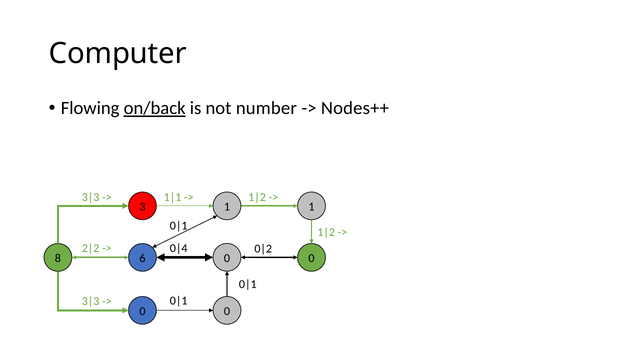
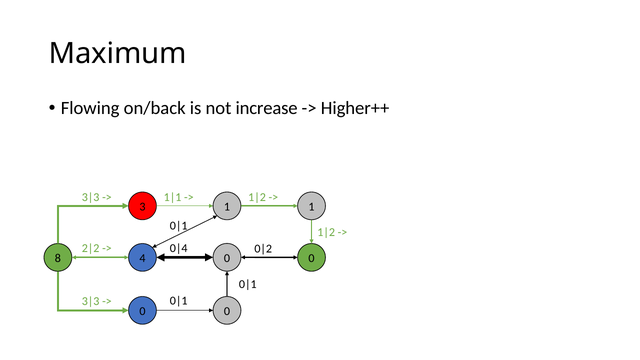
Computer: Computer -> Maximum (118, 54)
on/back underline: present -> none (155, 108)
number: number -> increase (267, 108)
Nodes++: Nodes++ -> Higher++ (355, 108)
6: 6 -> 4 (142, 258)
